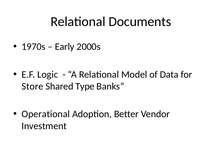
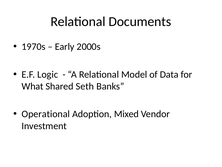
Store: Store -> What (33, 86)
Type: Type -> Seth (85, 86)
Better: Better -> Mixed (126, 114)
